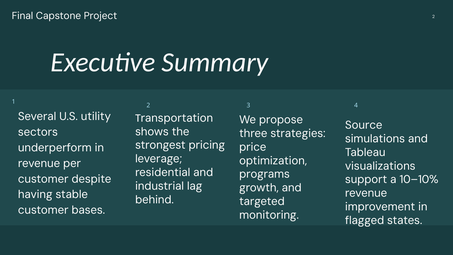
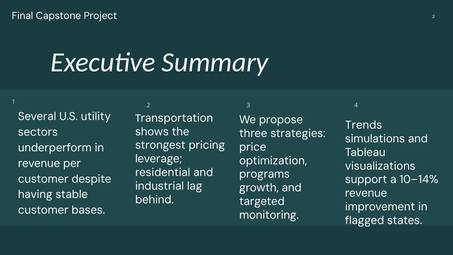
Source: Source -> Trends (364, 125)
10–10%: 10–10% -> 10–14% (419, 179)
